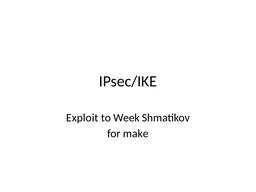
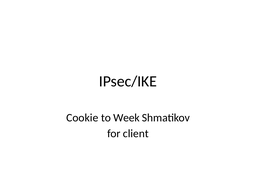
Exploit: Exploit -> Cookie (82, 118)
make: make -> client (136, 134)
